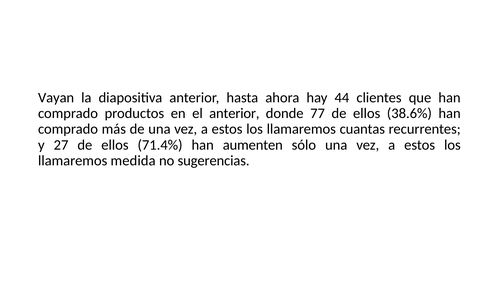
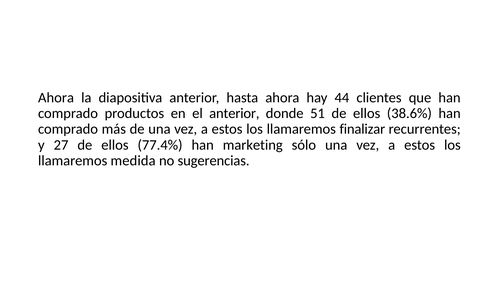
Vayan: Vayan -> Ahora (56, 98)
77: 77 -> 51 (318, 113)
cuantas: cuantas -> finalizar (362, 129)
71.4%: 71.4% -> 77.4% (160, 145)
aumenten: aumenten -> marketing (253, 145)
